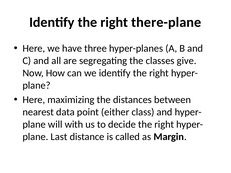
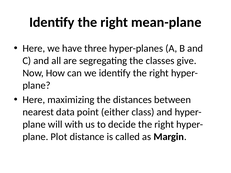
there-plane: there-plane -> mean-plane (166, 22)
Last: Last -> Plot (59, 137)
